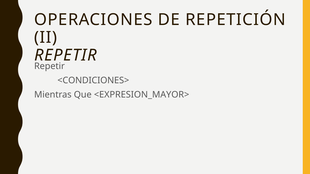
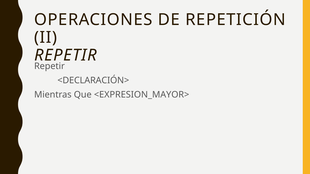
<CONDICIONES>: <CONDICIONES> -> <DECLARACIÓN> (93, 81)
